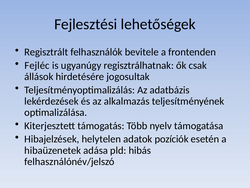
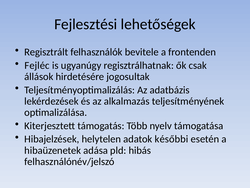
pozíciók: pozíciók -> későbbi (172, 139)
